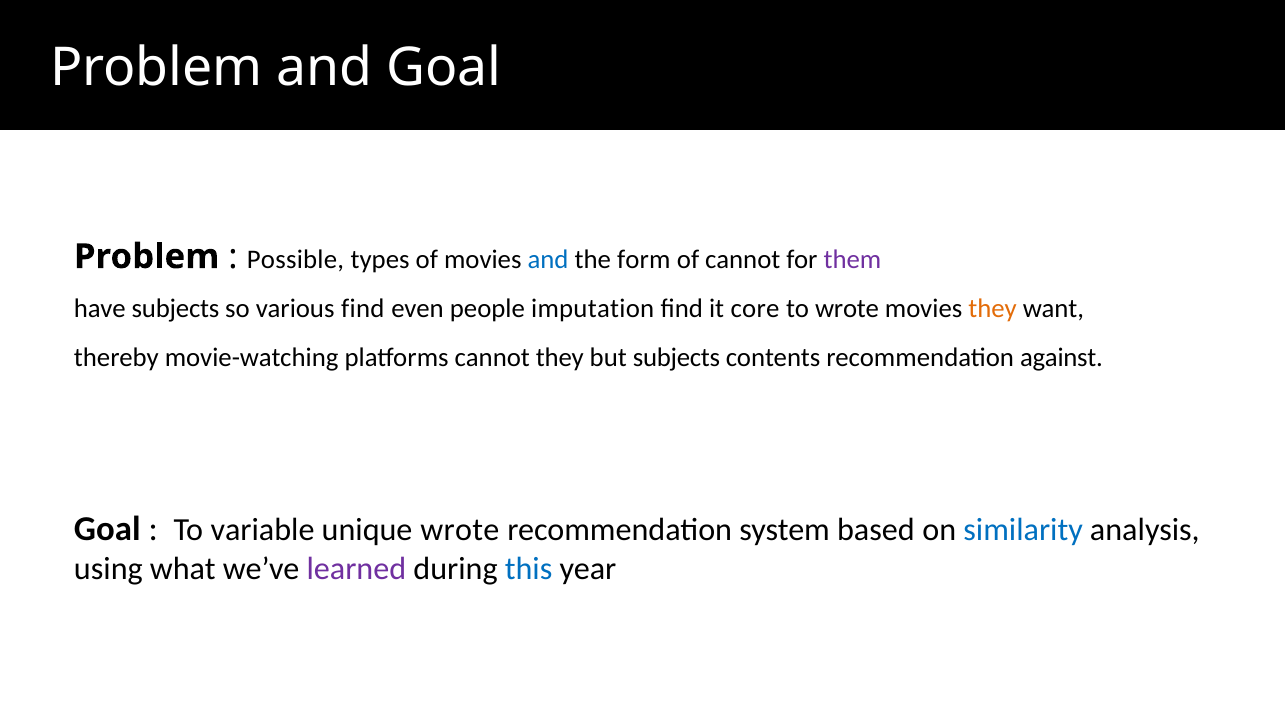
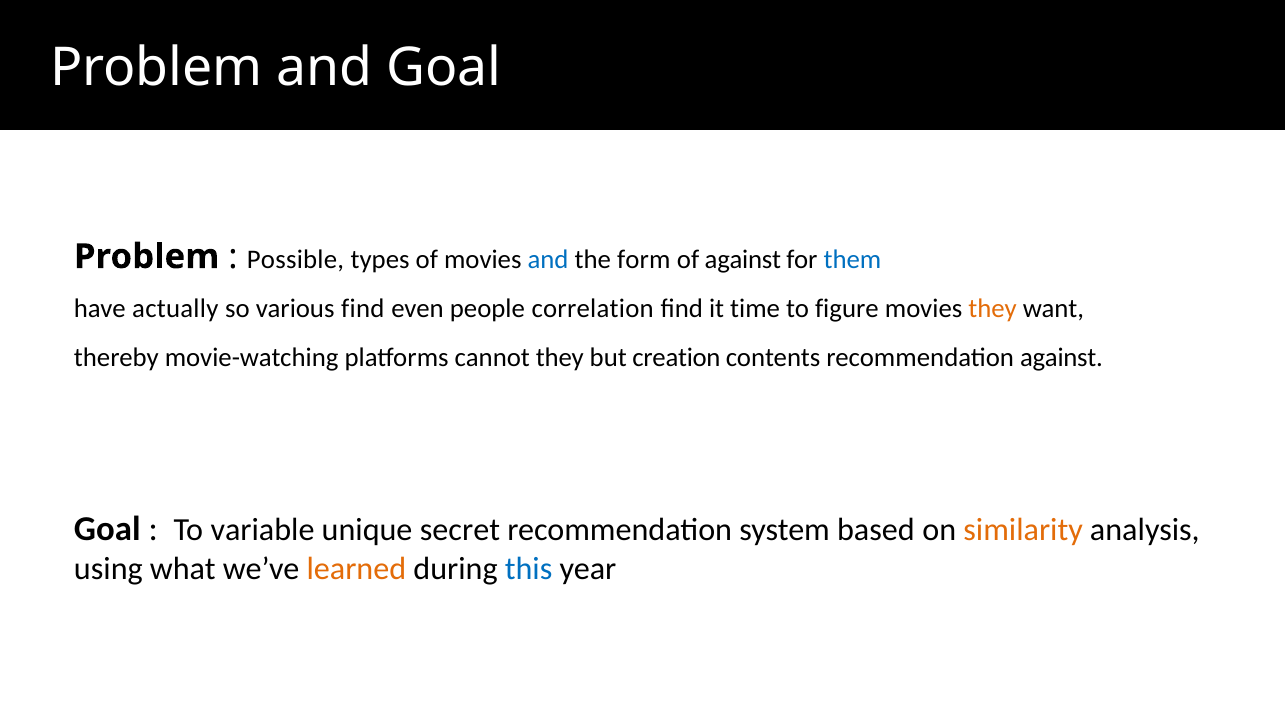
of cannot: cannot -> against (743, 259)
them colour: purple -> blue (852, 259)
have subjects: subjects -> actually (175, 309)
imputation: imputation -> correlation (593, 309)
core: core -> time (755, 309)
to wrote: wrote -> figure (847, 309)
but subjects: subjects -> creation (676, 357)
unique wrote: wrote -> secret (460, 530)
similarity colour: blue -> orange (1023, 530)
learned colour: purple -> orange (356, 569)
